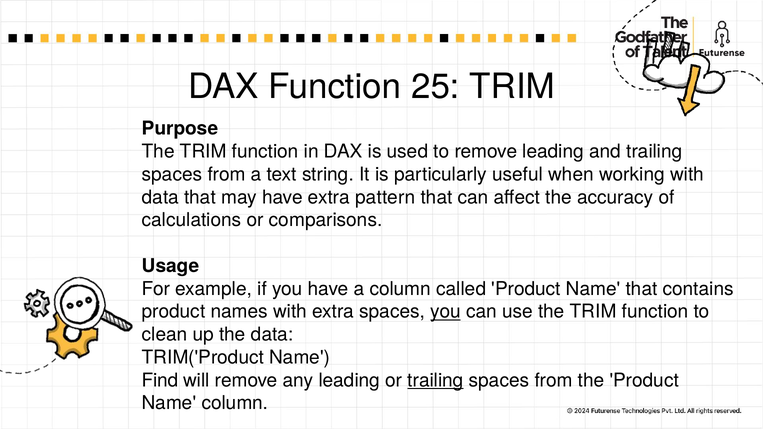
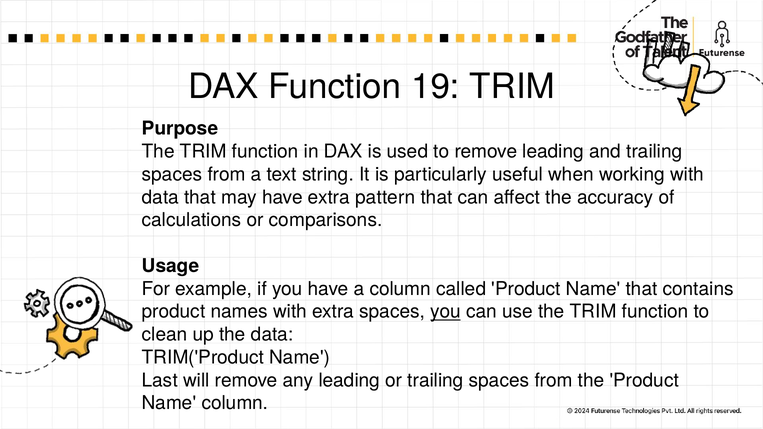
25: 25 -> 19 (435, 87)
Find: Find -> Last (160, 380)
trailing underline: present -> none (436, 380)
